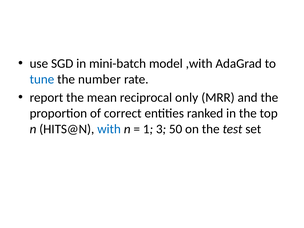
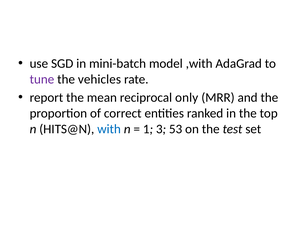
tune colour: blue -> purple (42, 79)
number: number -> vehicles (99, 79)
50: 50 -> 53 (176, 129)
